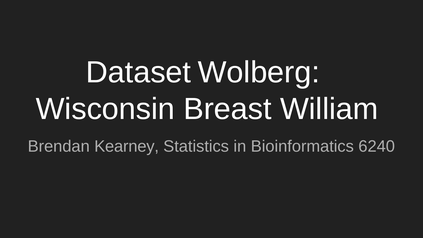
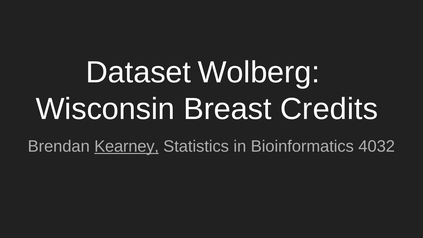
William: William -> Credits (329, 109)
Kearney underline: none -> present (127, 146)
6240: 6240 -> 4032 (377, 146)
